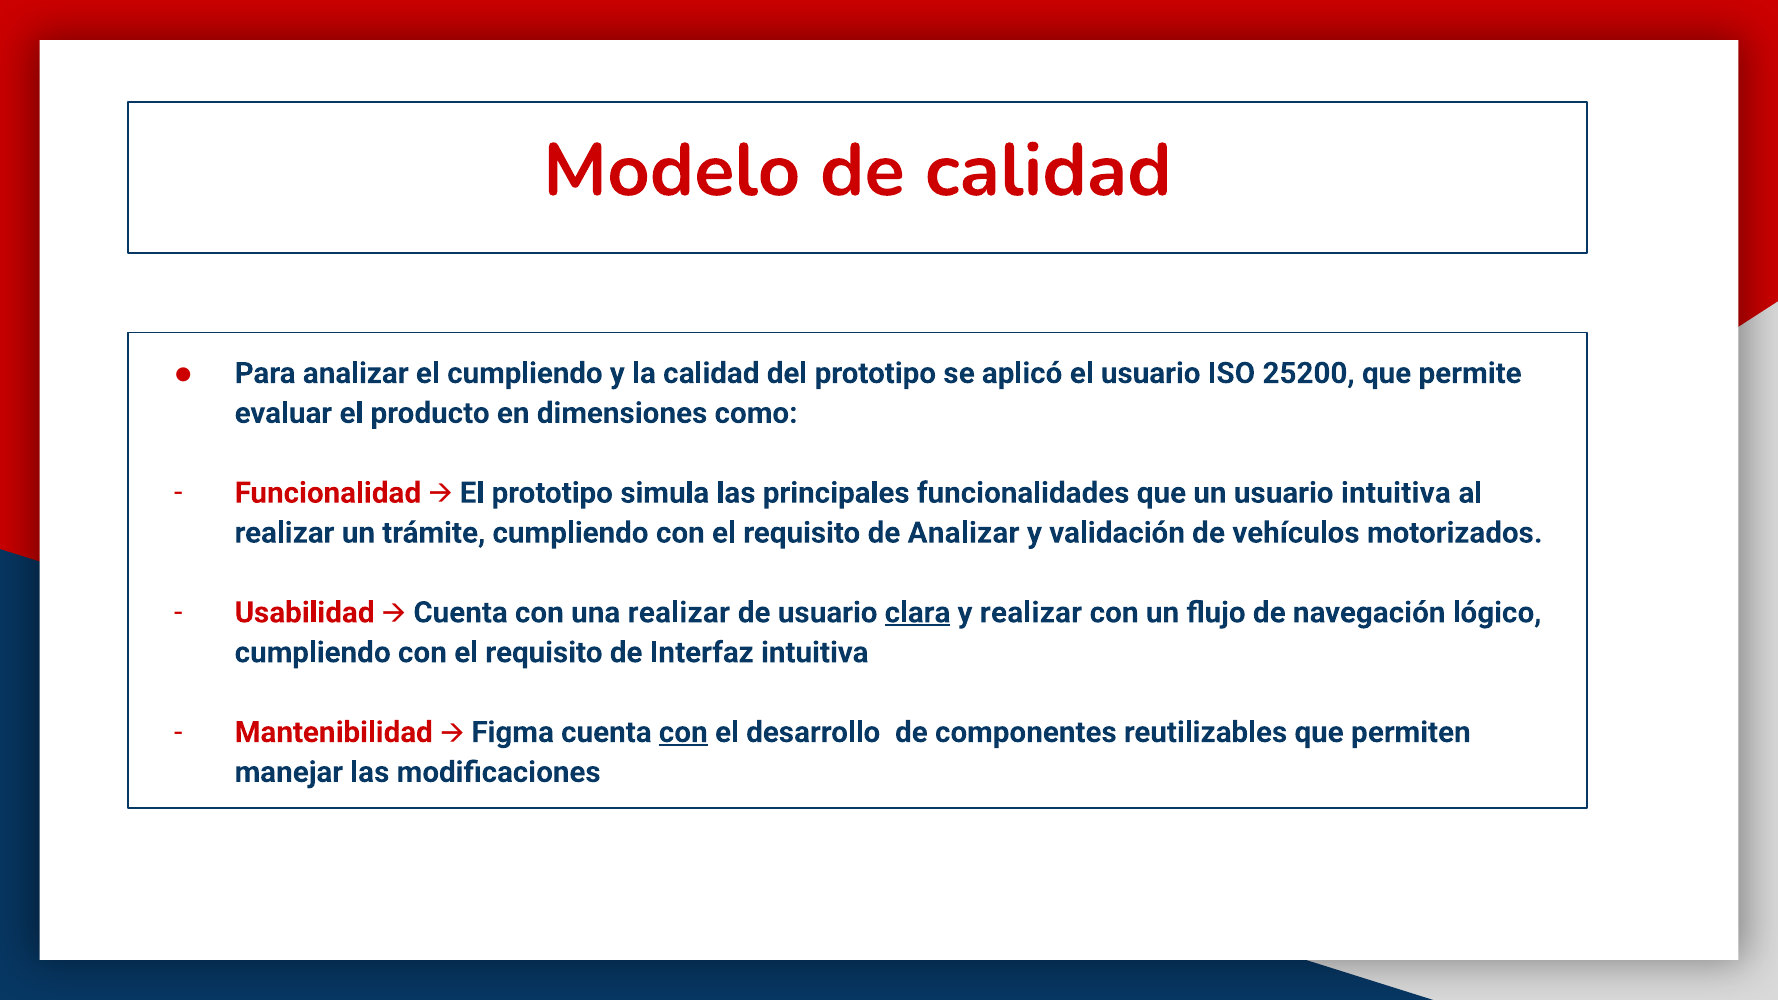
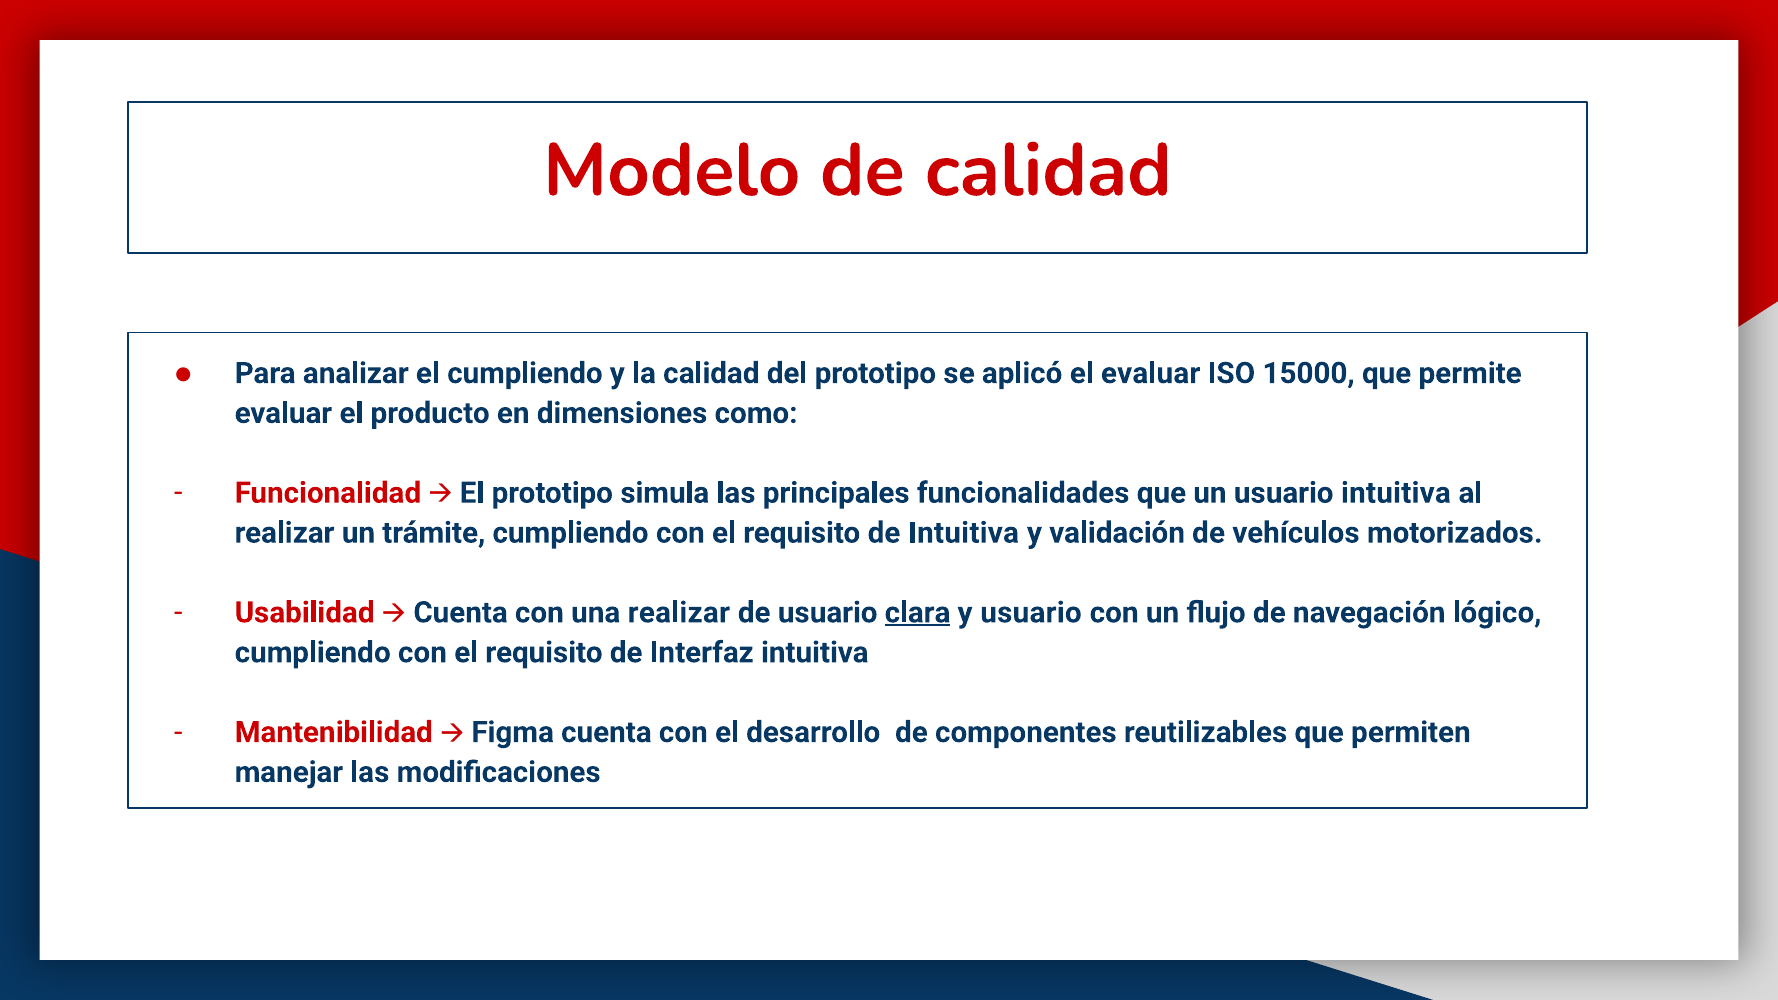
el usuario: usuario -> evaluar (1151, 373)
25200: 25200 -> 15000 (1309, 373)
de Analizar: Analizar -> Intuitiva (964, 533)
y realizar: realizar -> usuario (1031, 613)
con underline: present -> none (683, 732)
